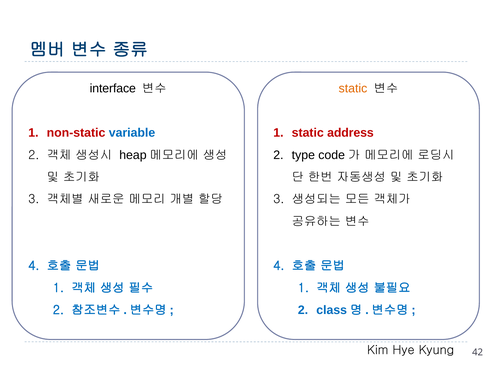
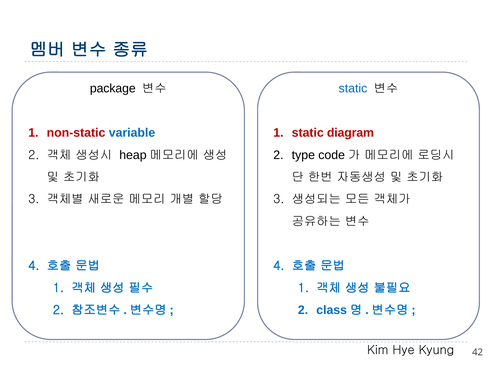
interface: interface -> package (113, 89)
static colour: orange -> blue (353, 89)
address: address -> diagram (350, 133)
